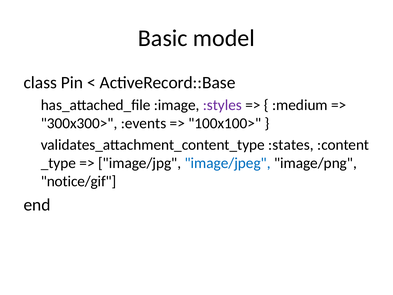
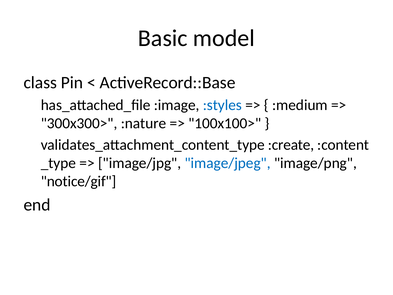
:styles colour: purple -> blue (222, 105)
:events: :events -> :nature (144, 123)
:states: :states -> :create (291, 145)
